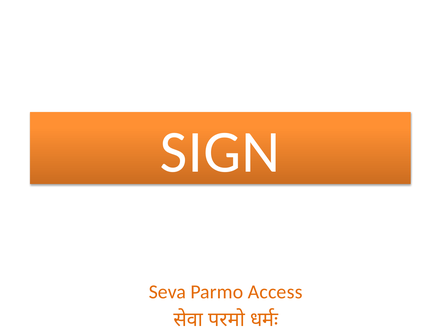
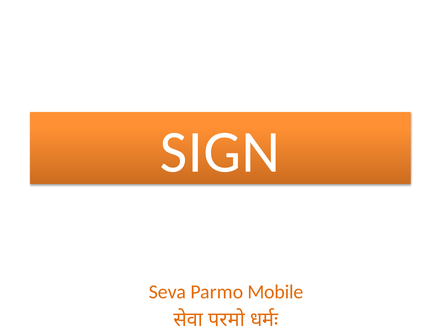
Access: Access -> Mobile (275, 292)
